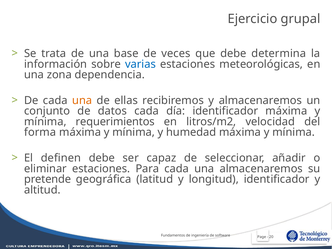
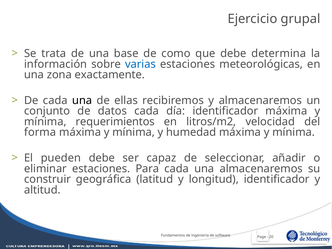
veces: veces -> como (176, 54)
dependencia: dependencia -> exactamente (110, 75)
una colour: orange -> black (82, 100)
definen: definen -> pueden (61, 158)
pretende: pretende -> construir (48, 179)
